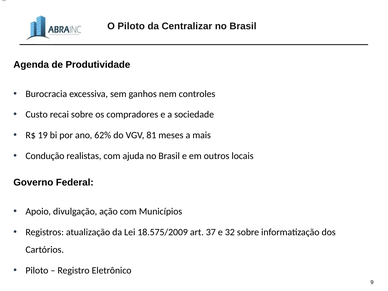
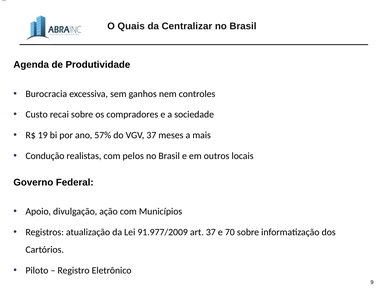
O Piloto: Piloto -> Quais (131, 26)
62%: 62% -> 57% (103, 135)
VGV 81: 81 -> 37 (151, 135)
ajuda: ajuda -> pelos (133, 156)
18.575/2009: 18.575/2009 -> 91.977/2009 (163, 232)
32: 32 -> 70 (230, 232)
